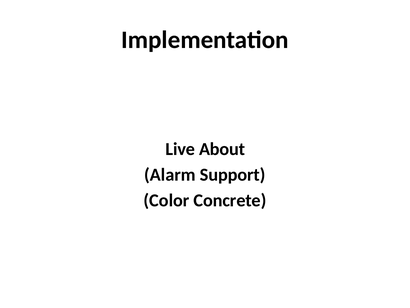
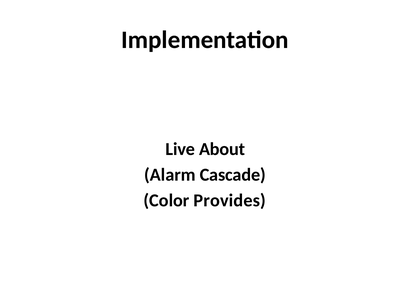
Support: Support -> Cascade (233, 174)
Concrete: Concrete -> Provides (230, 200)
